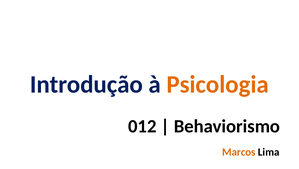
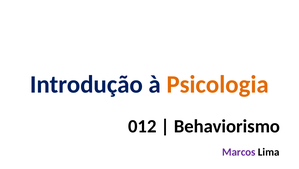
Marcos colour: orange -> purple (239, 151)
